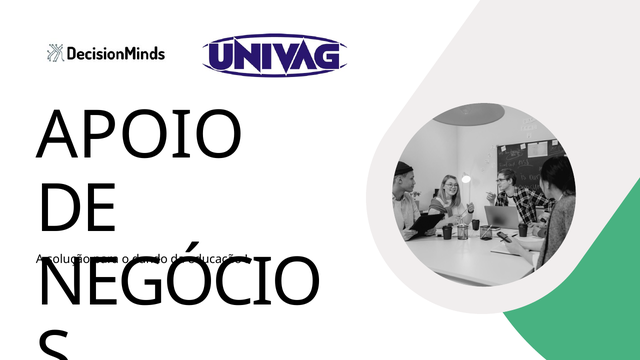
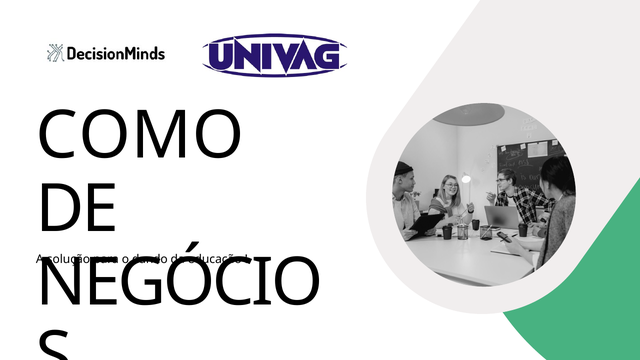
APOIO: APOIO -> COMO (140, 136)
